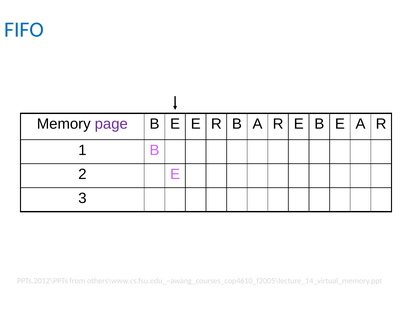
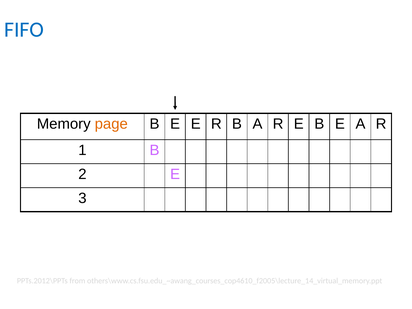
page colour: purple -> orange (111, 124)
